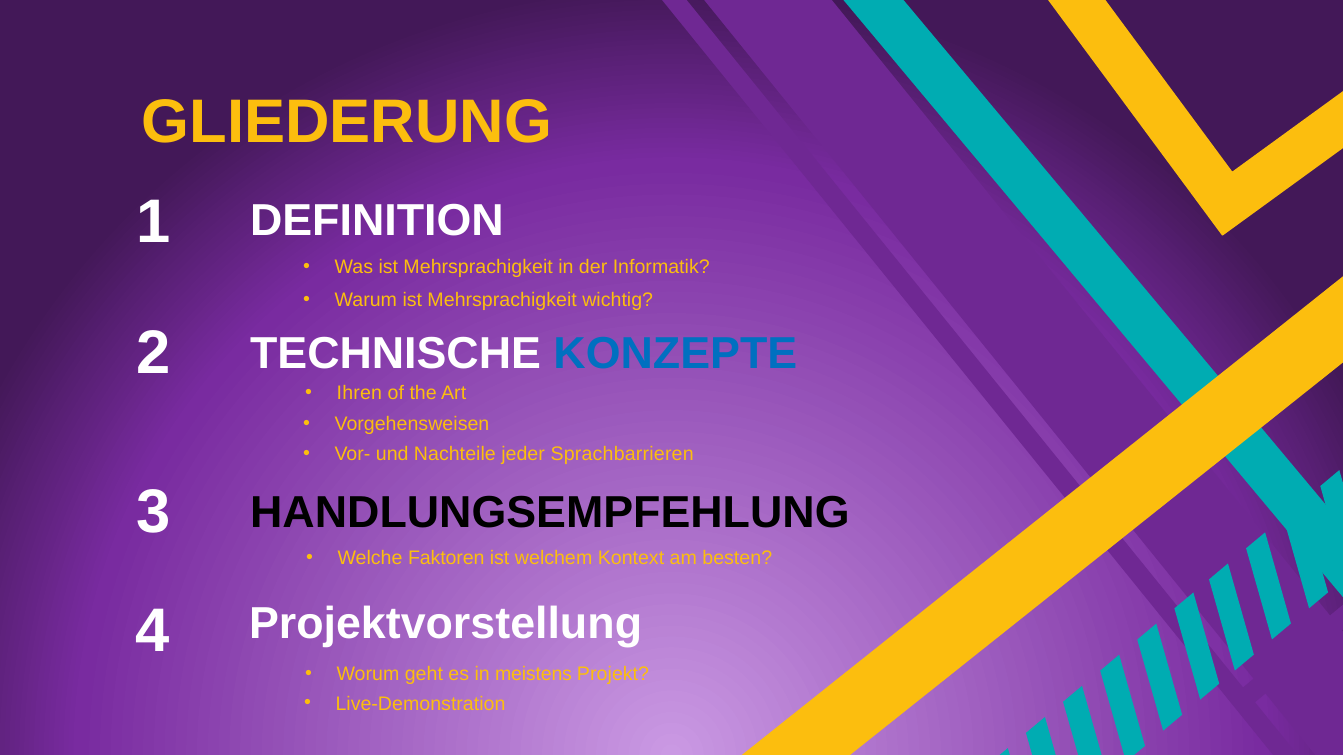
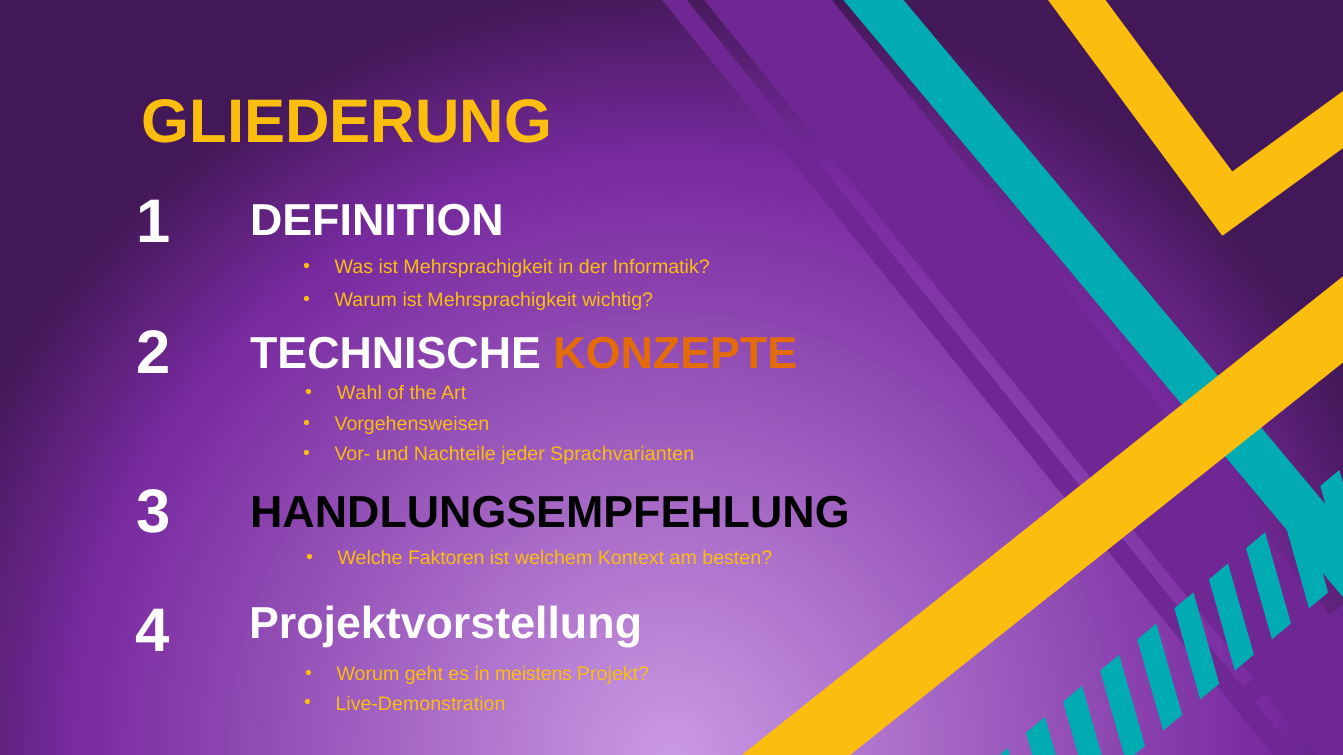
KONZEPTE colour: blue -> orange (675, 354)
Ihren: Ihren -> Wahl (359, 393)
Sprachbarrieren: Sprachbarrieren -> Sprachvarianten (622, 454)
